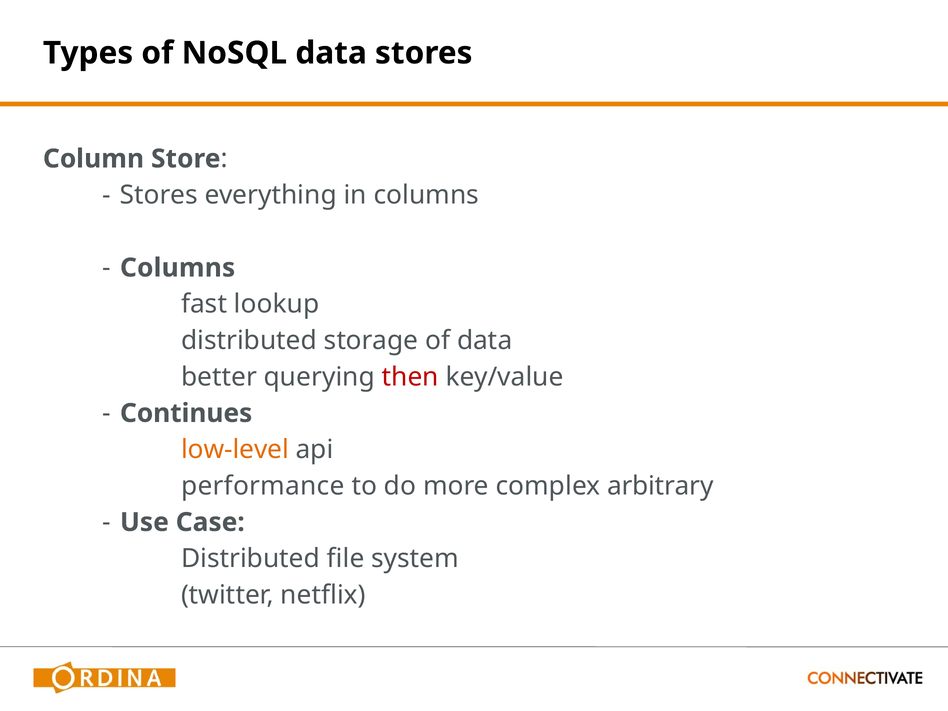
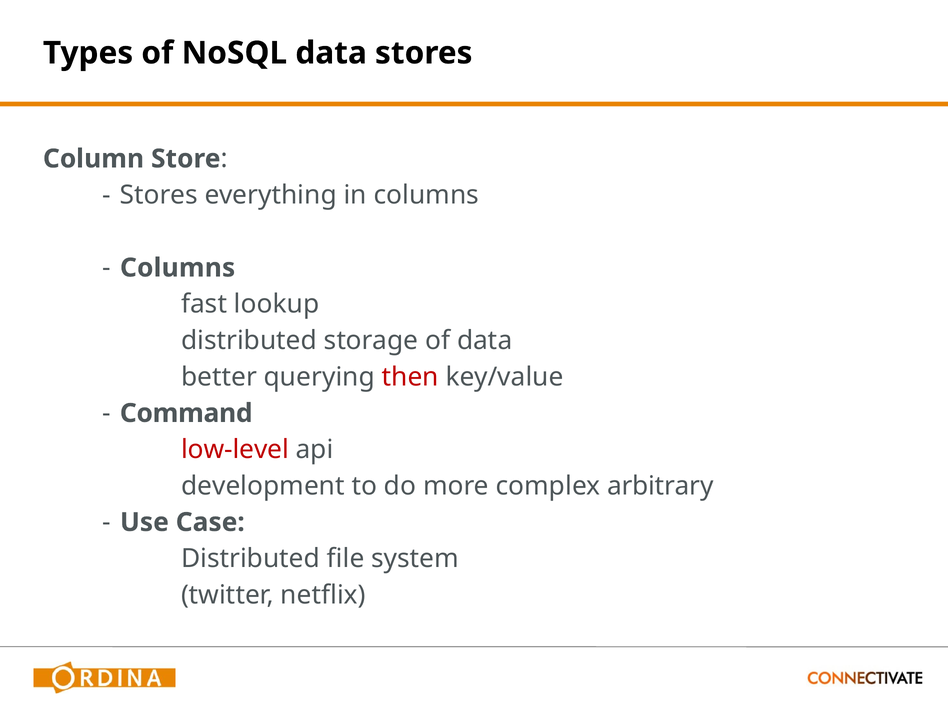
Continues: Continues -> Command (186, 413)
low-level colour: orange -> red (235, 450)
performance: performance -> development (263, 486)
